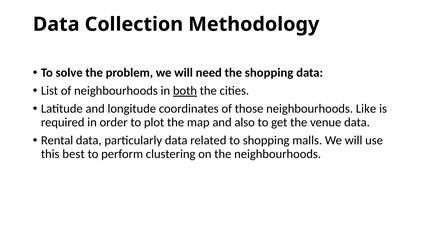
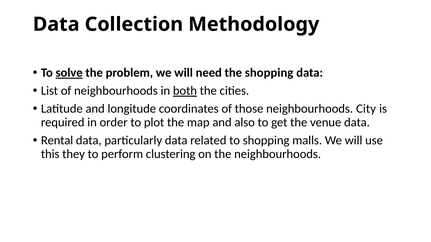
solve underline: none -> present (69, 73)
Like: Like -> City (366, 109)
best: best -> they (74, 154)
